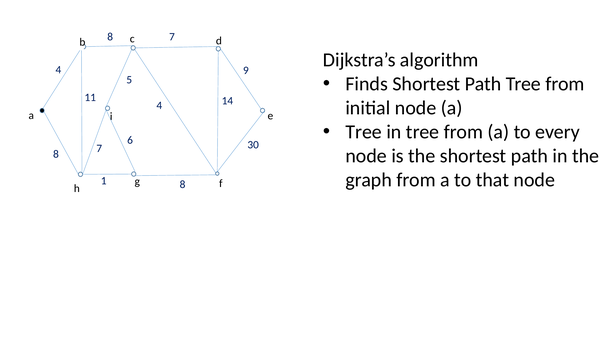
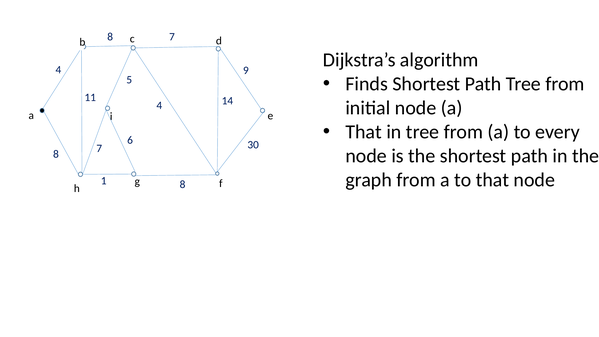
Tree: Tree -> That (364, 132)
